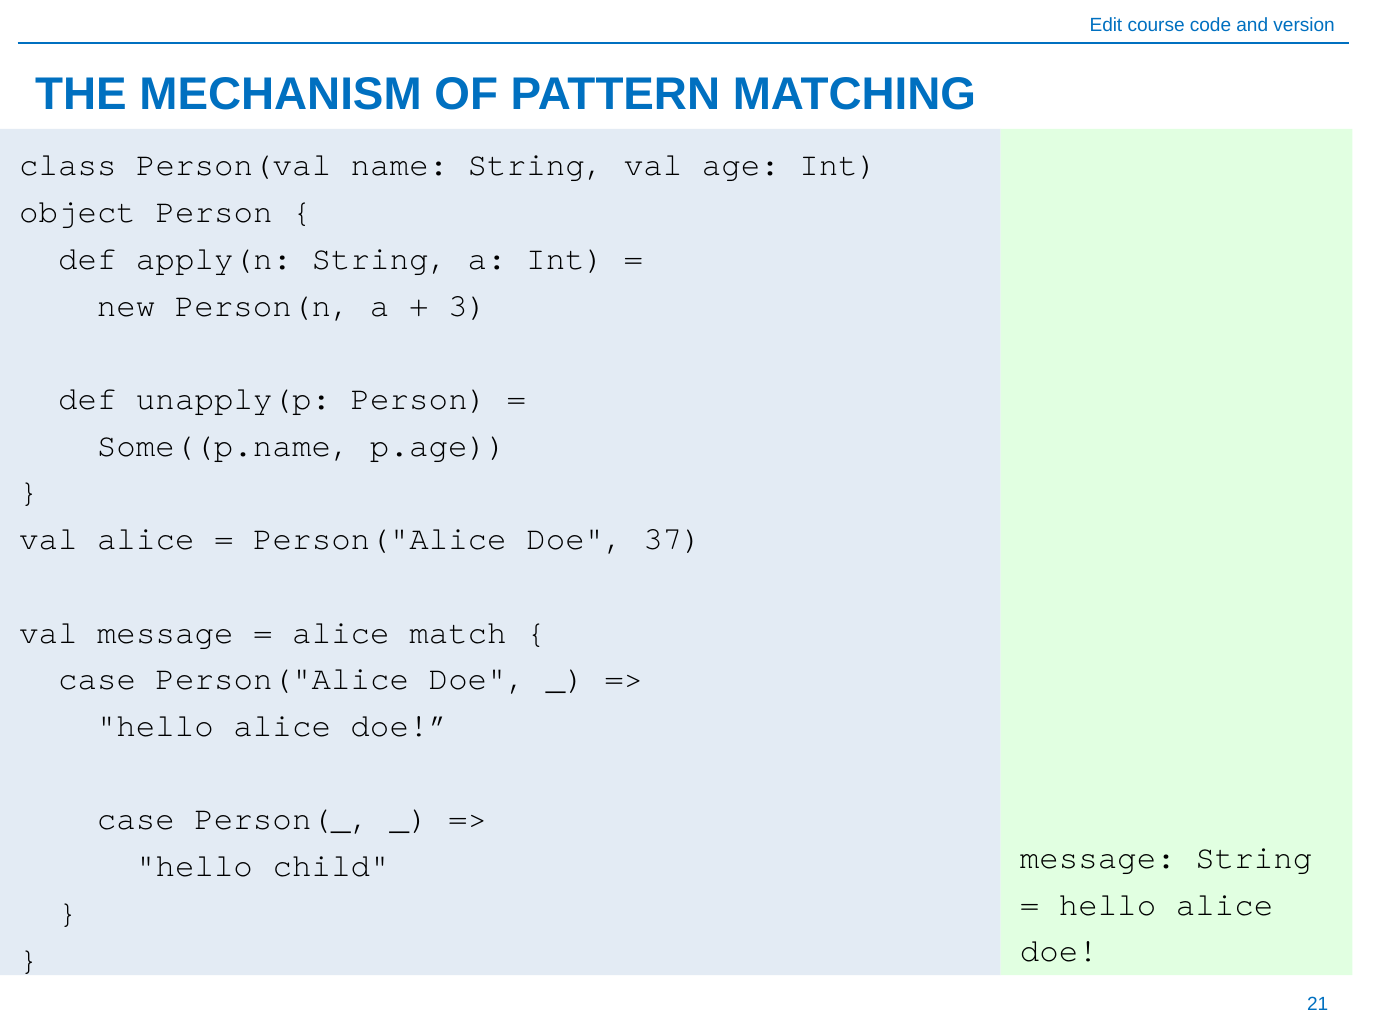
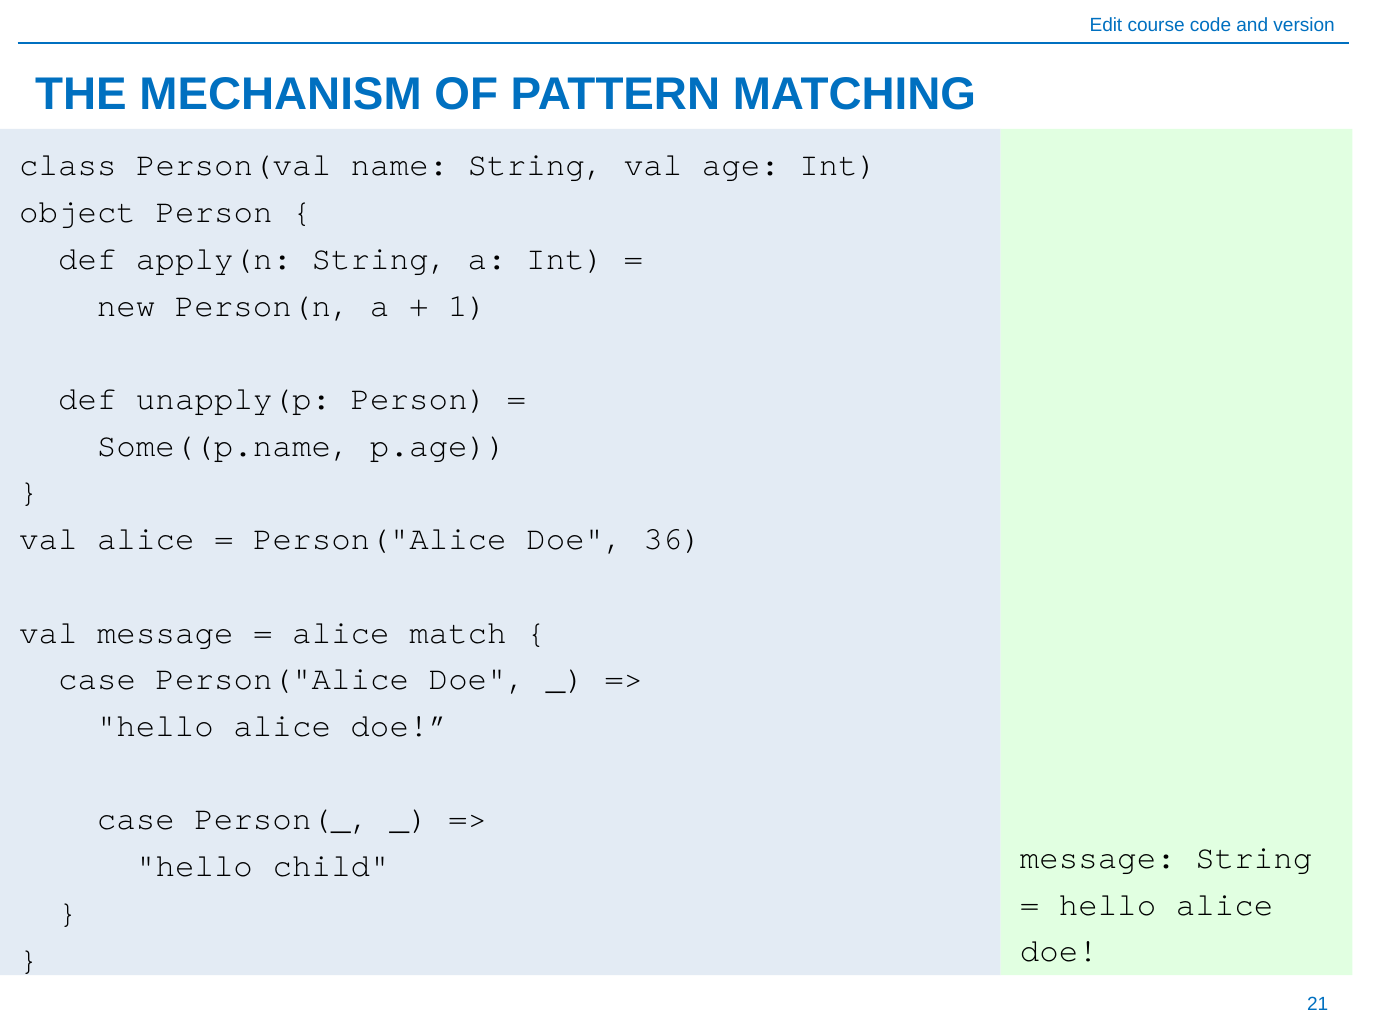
3: 3 -> 1 (468, 305)
37: 37 -> 36 (673, 539)
